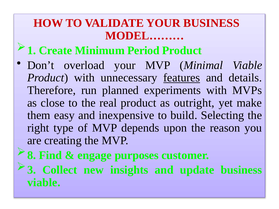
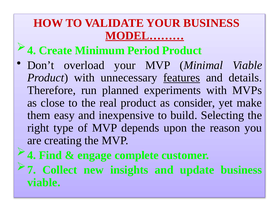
MODEL……… underline: none -> present (145, 36)
1: 1 -> 4 (32, 50)
outright: outright -> consider (194, 103)
8: 8 -> 4 (32, 155)
purposes: purposes -> complete (137, 155)
3: 3 -> 7 (32, 170)
